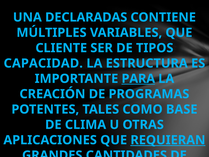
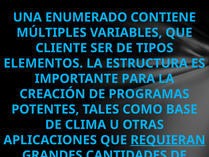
DECLARADAS: DECLARADAS -> ENUMERADO (86, 17)
CAPACIDAD: CAPACIDAD -> ELEMENTOS (43, 63)
PARA underline: present -> none (138, 79)
